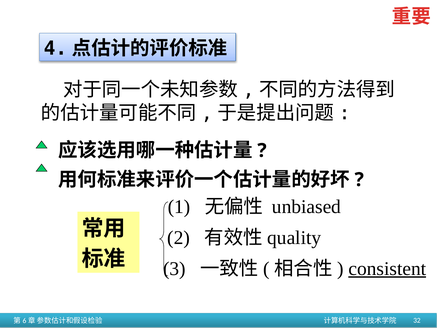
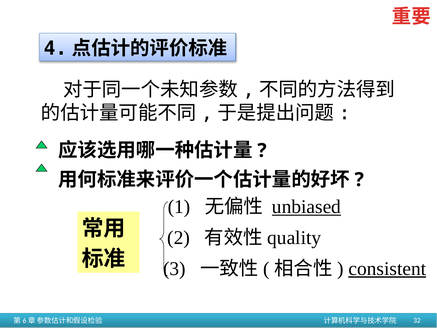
unbiased underline: none -> present (306, 207)
